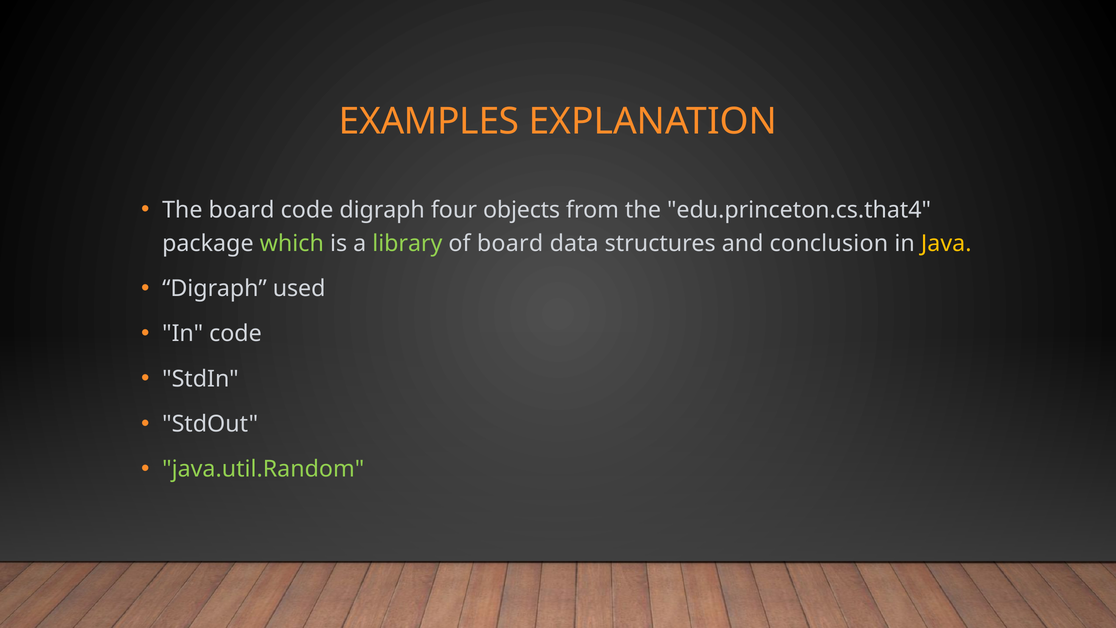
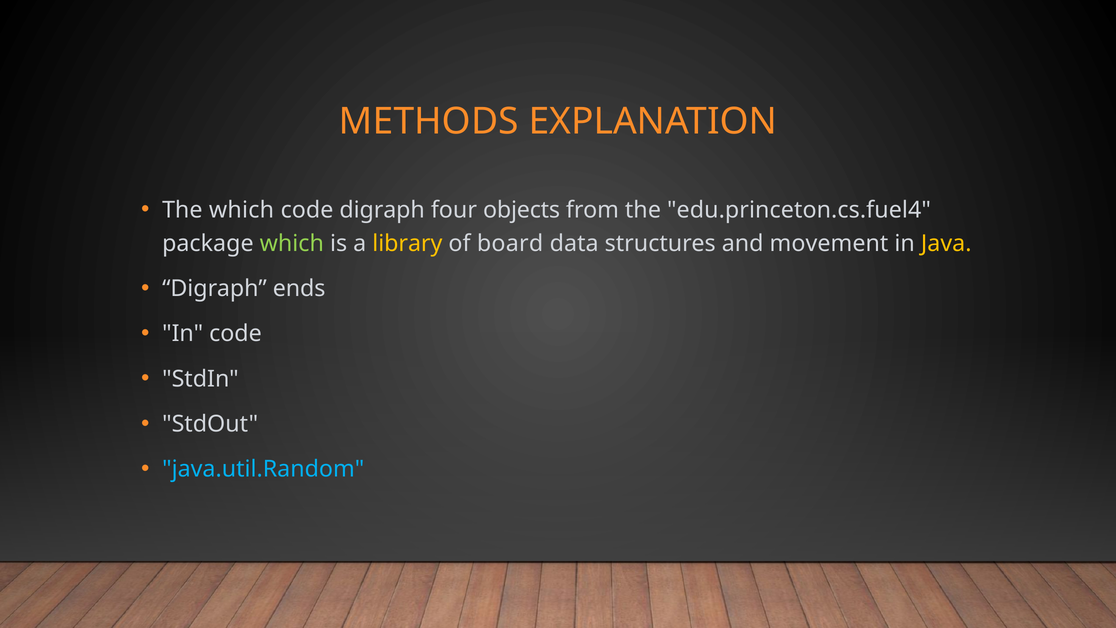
EXAMPLES: EXAMPLES -> METHODS (429, 121)
The board: board -> which (241, 210)
edu.princeton.cs.that4: edu.princeton.cs.that4 -> edu.princeton.cs.fuel4 (799, 210)
library colour: light green -> yellow (407, 243)
conclusion: conclusion -> movement (829, 243)
used: used -> ends (299, 289)
java.util.Random colour: light green -> light blue (263, 469)
